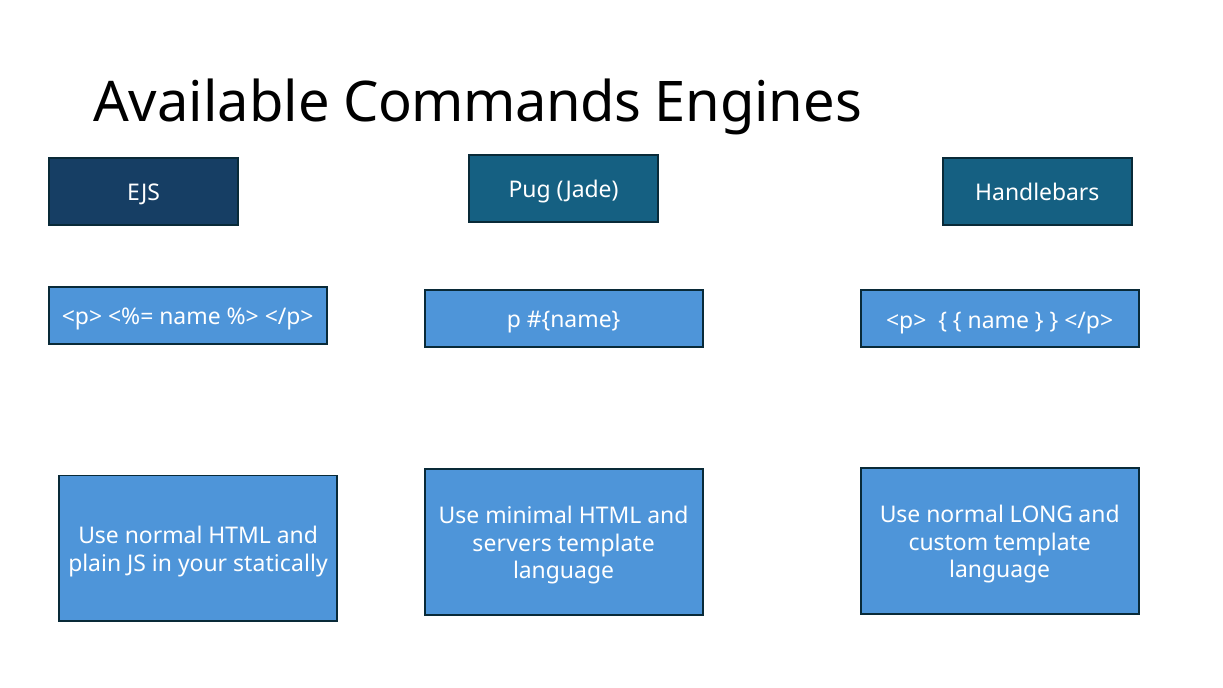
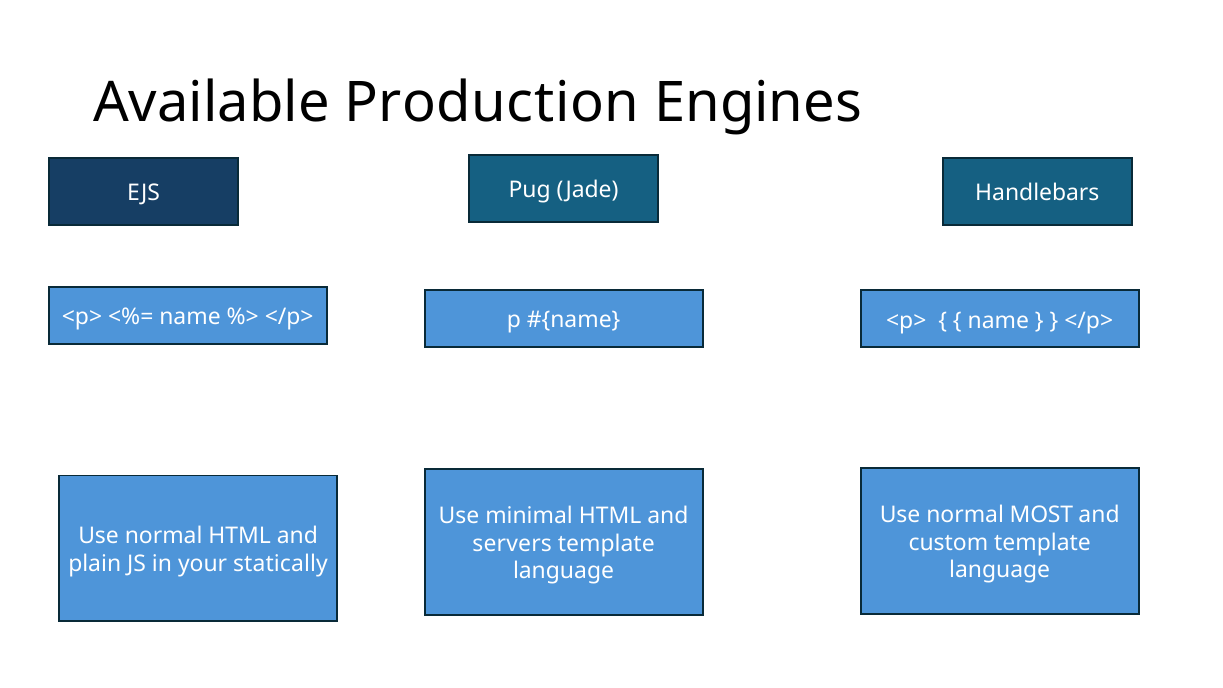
Commands: Commands -> Production (492, 103)
LONG: LONG -> MOST (1041, 515)
